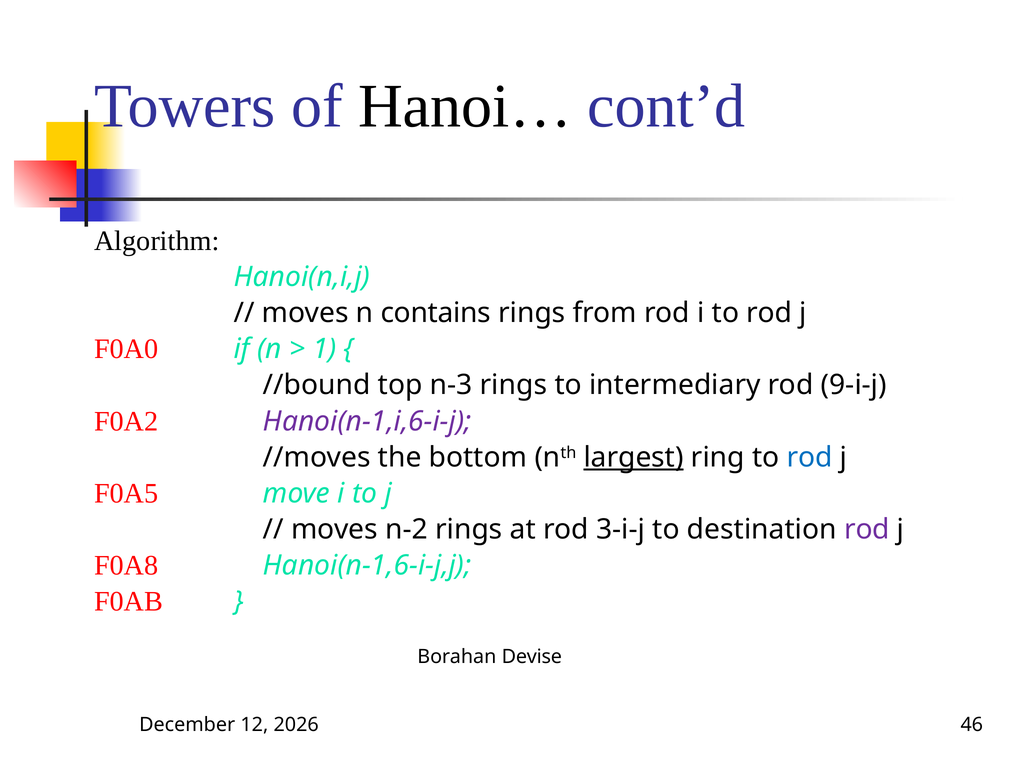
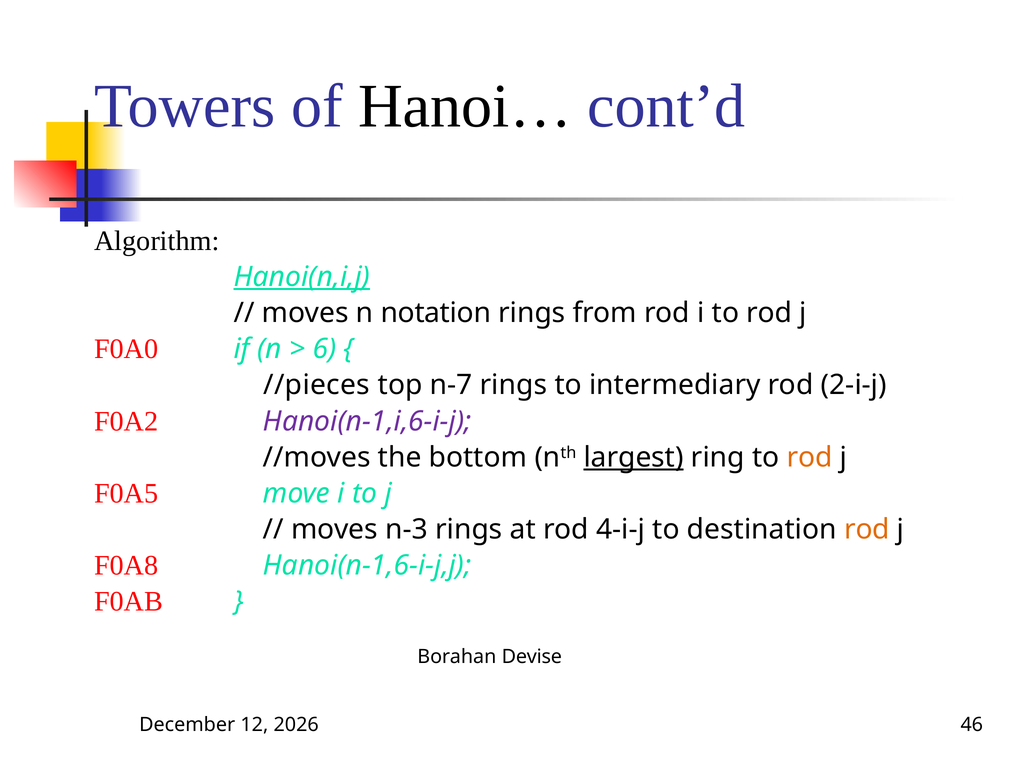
Hanoi(n,i,j underline: none -> present (302, 277)
contains: contains -> notation (436, 313)
1: 1 -> 6 (324, 349)
//bound: //bound -> //pieces (317, 385)
n-3: n-3 -> n-7 (451, 385)
9-i-j: 9-i-j -> 2-i-j (854, 385)
rod colour: blue -> orange (810, 457)
n-2: n-2 -> n-3 (406, 530)
3-i-j: 3-i-j -> 4-i-j (621, 530)
rod colour: purple -> orange (867, 530)
